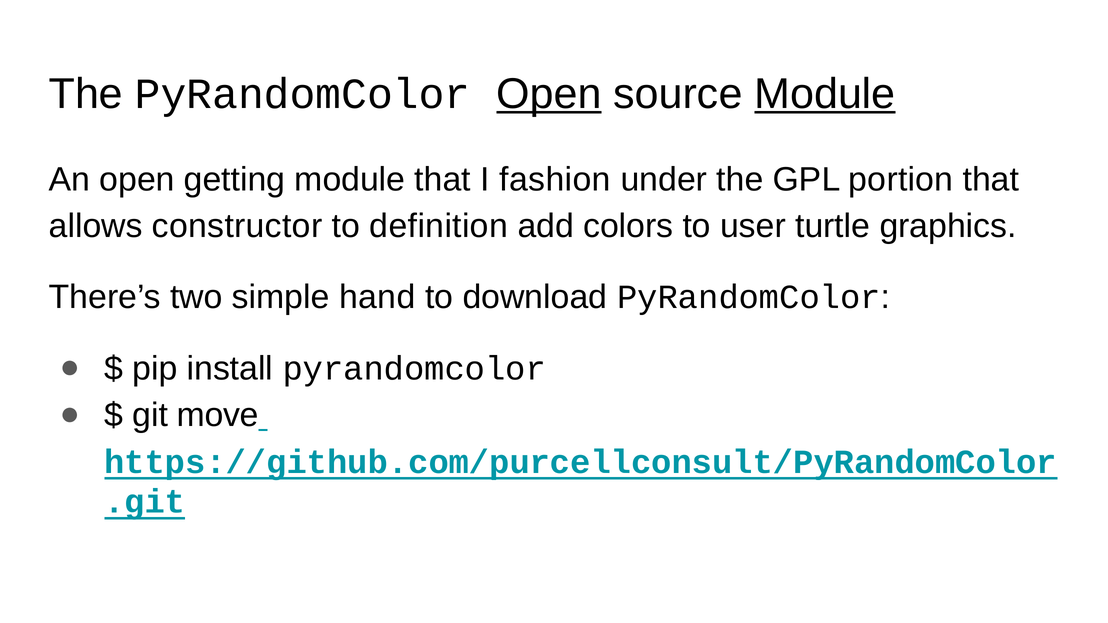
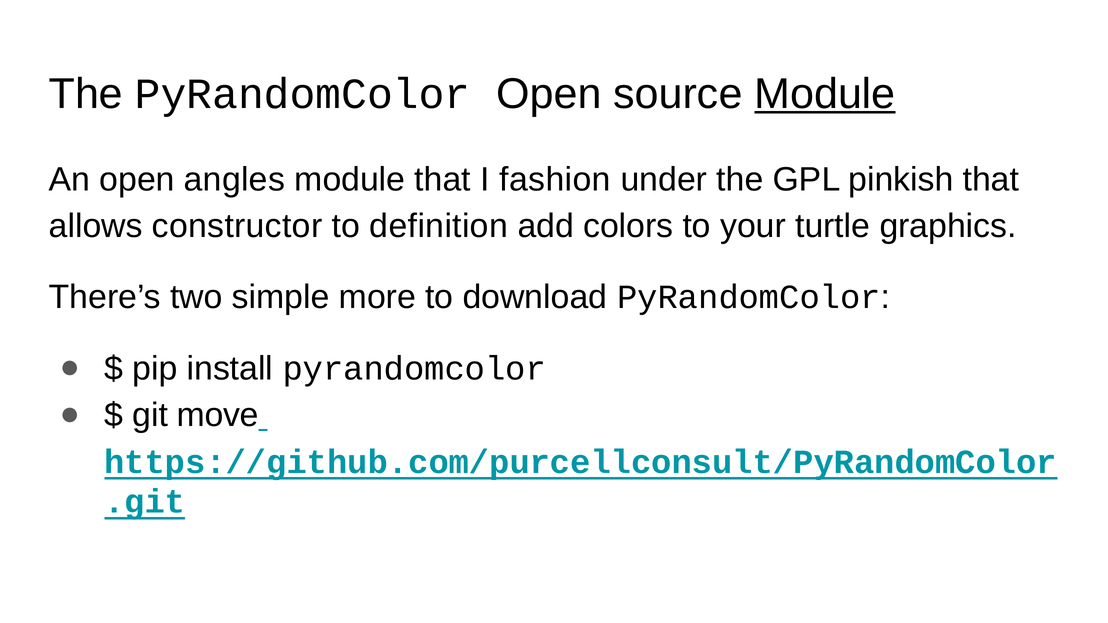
Open underline: present -> none (549, 94)
getting: getting -> angles (234, 179)
portion: portion -> pinkish (901, 179)
user: user -> your (753, 226)
hand: hand -> more (377, 297)
